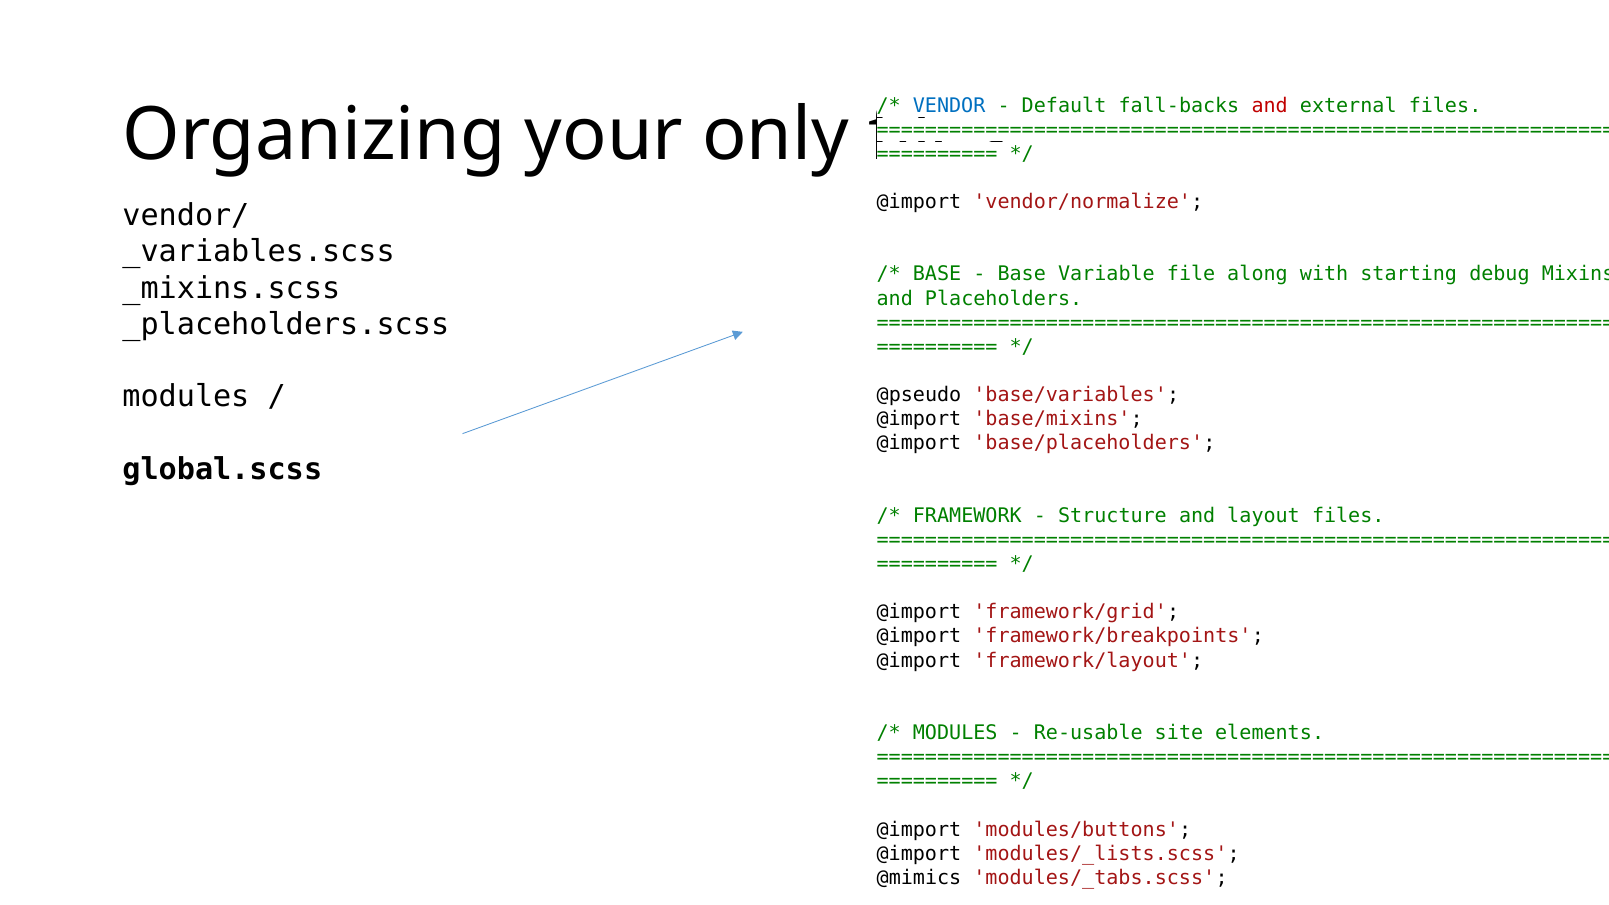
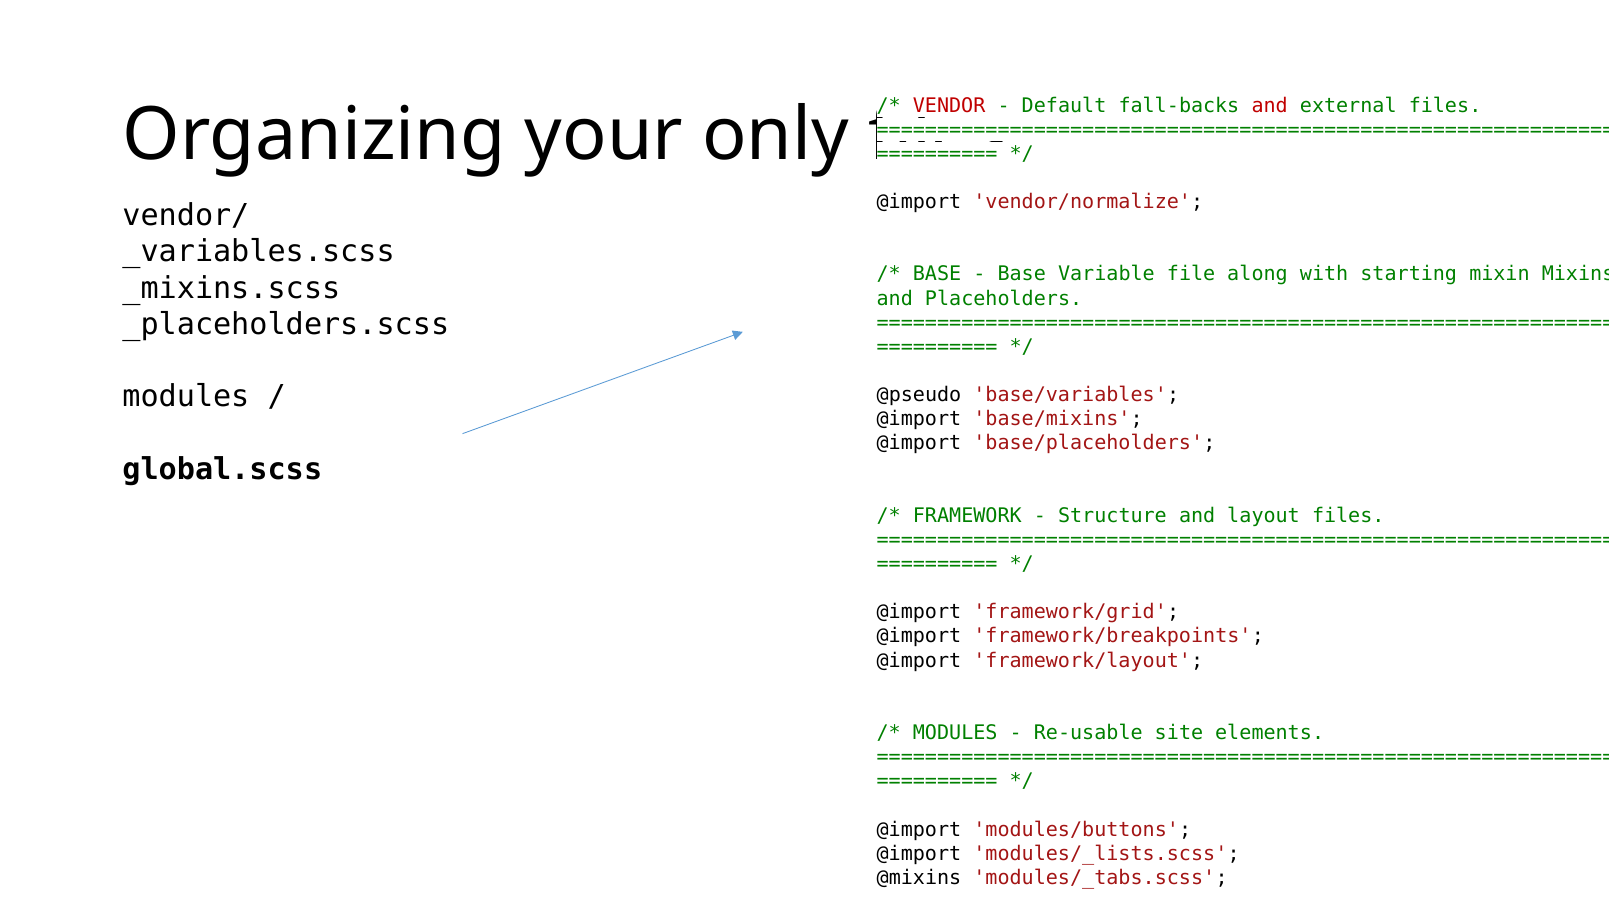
VENDOR colour: blue -> red (949, 105)
debug: debug -> mixin (1499, 274)
@mimics: @mimics -> @mixins (919, 878)
